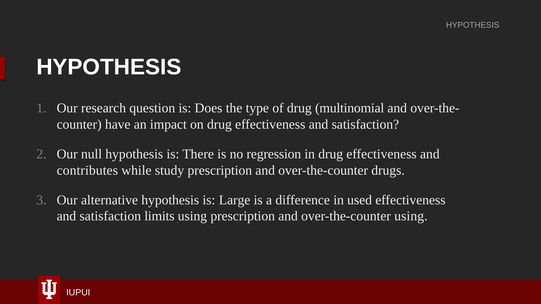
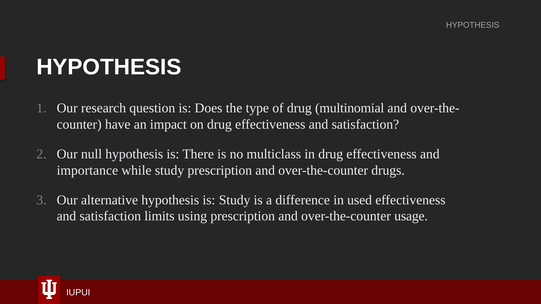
regression: regression -> multiclass (274, 154)
contributes: contributes -> importance (87, 170)
is Large: Large -> Study (235, 200)
over-the-counter using: using -> usage (411, 216)
